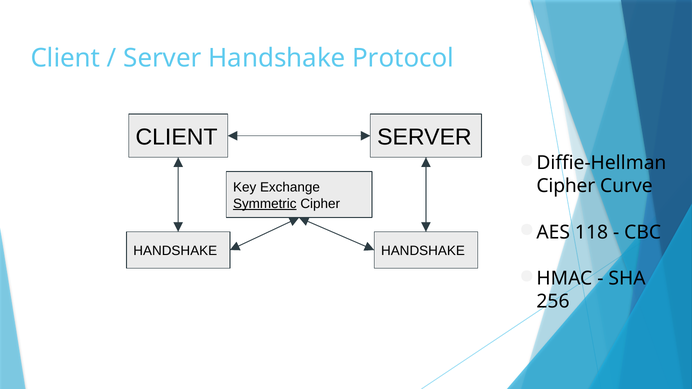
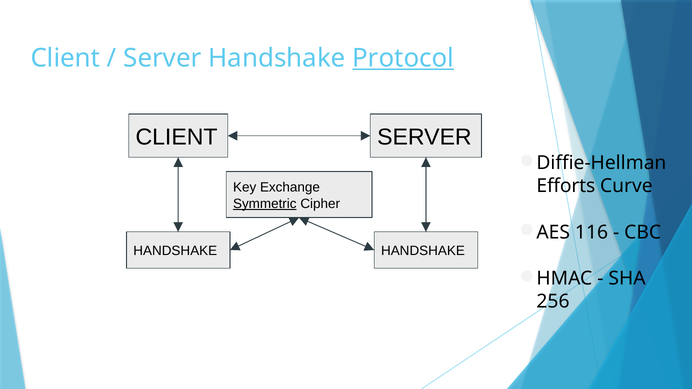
Protocol underline: none -> present (403, 58)
Cipher: Cipher -> Efforts (566, 186)
118: 118 -> 116 (592, 232)
